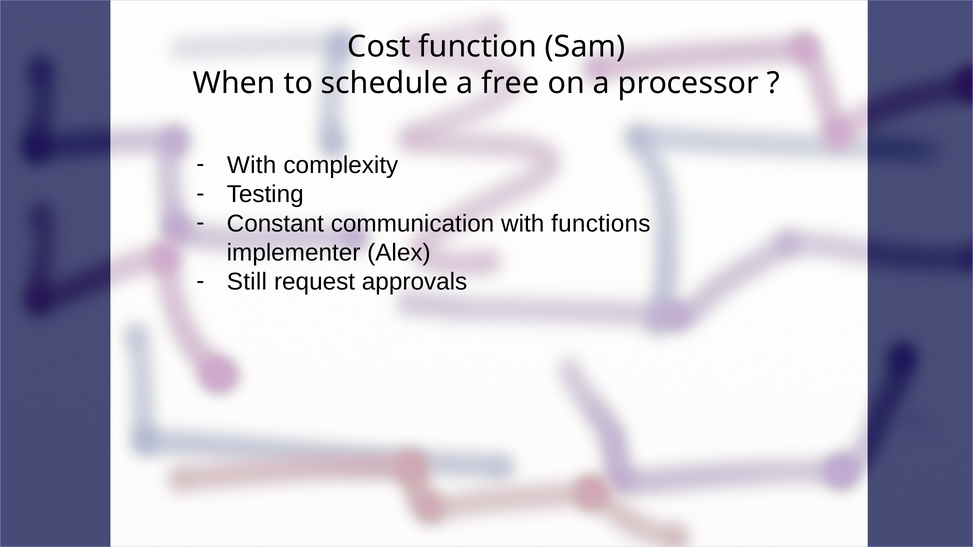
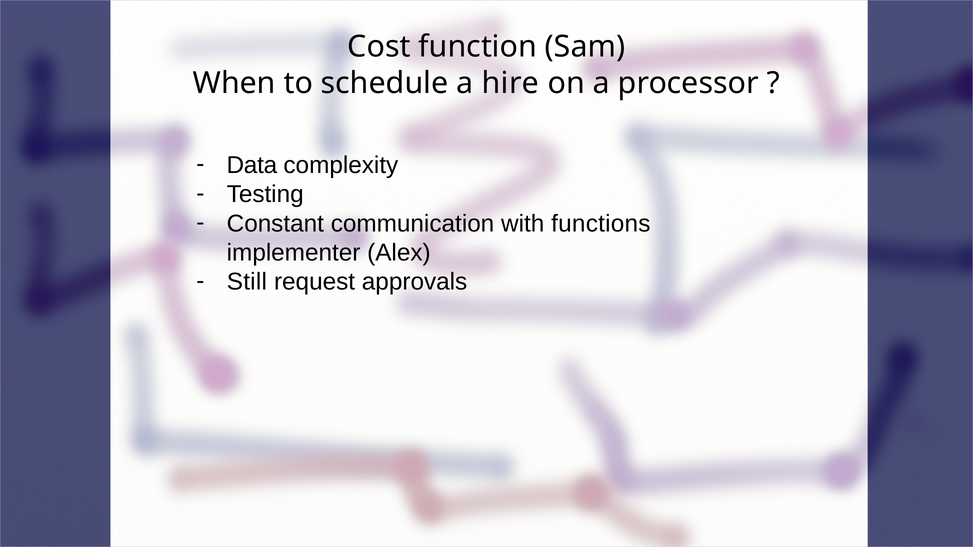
free: free -> hire (510, 83)
With: With -> Data (252, 165)
